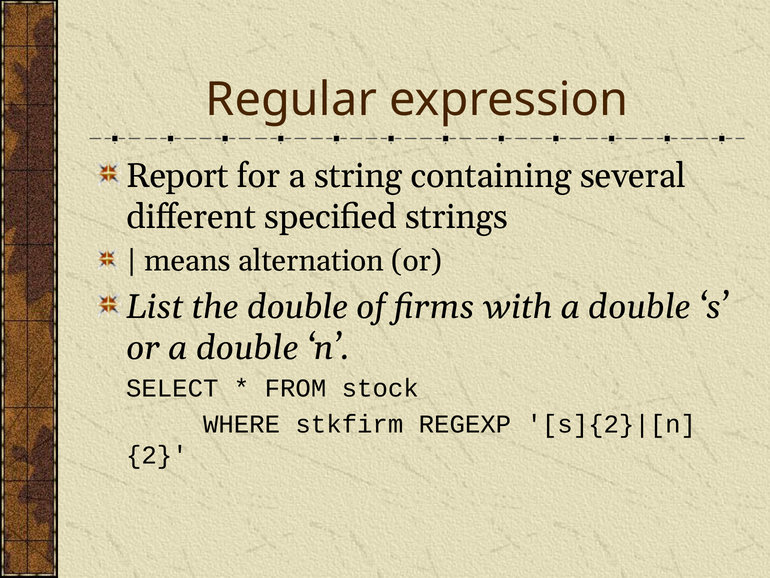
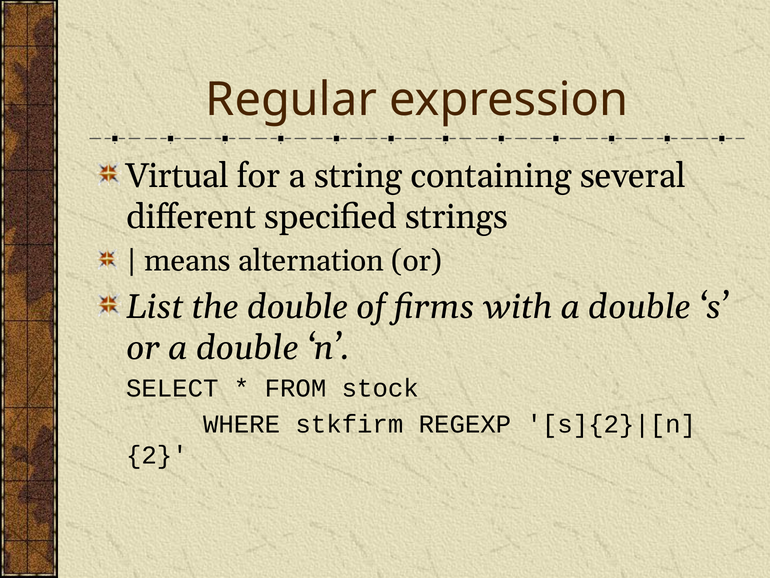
Report: Report -> Virtual (177, 176)
